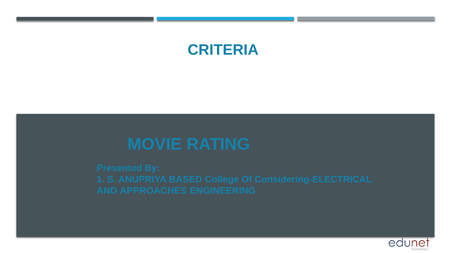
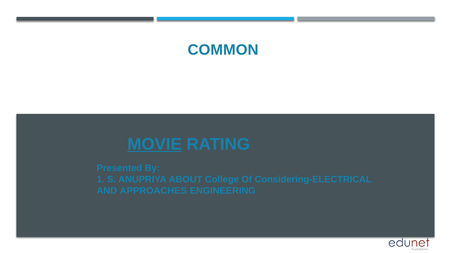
CRITERIA: CRITERIA -> COMMON (223, 50)
MOVIE underline: none -> present (155, 145)
BASED: BASED -> ABOUT (186, 180)
